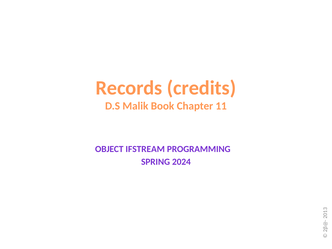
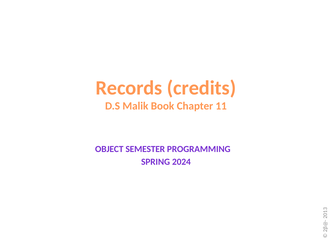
IFSTREAM: IFSTREAM -> SEMESTER (145, 149)
